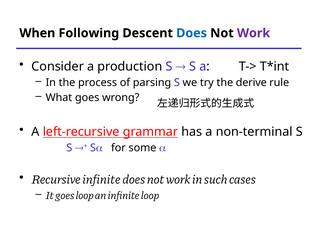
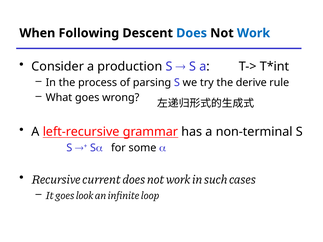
Work colour: purple -> blue (254, 33)
Recursive infinite: infinite -> current (101, 180)
goes loop: loop -> look (85, 196)
